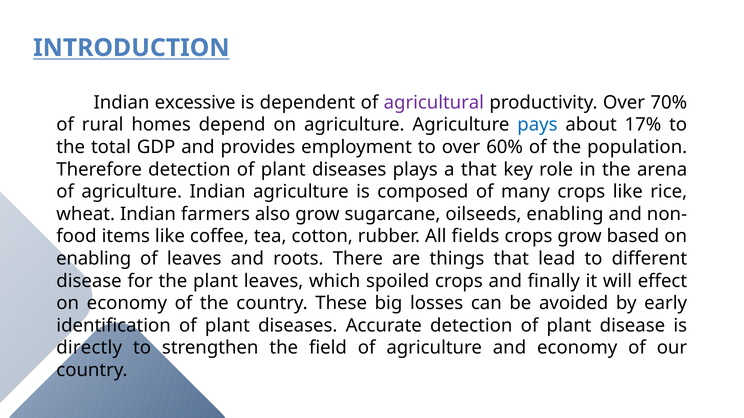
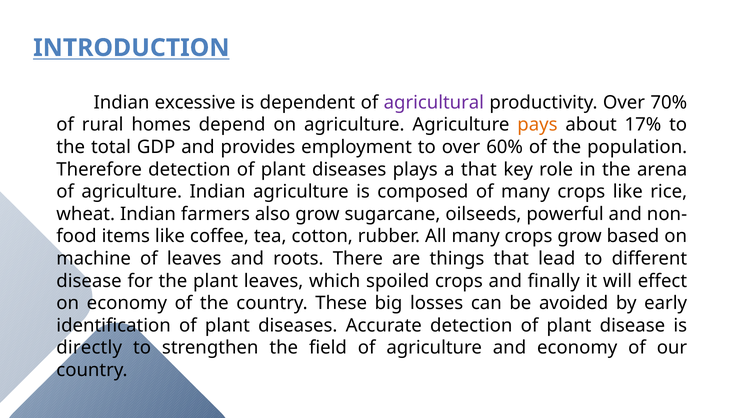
pays colour: blue -> orange (537, 125)
oilseeds enabling: enabling -> powerful (565, 214)
All fields: fields -> many (476, 237)
enabling: enabling -> machine (94, 259)
